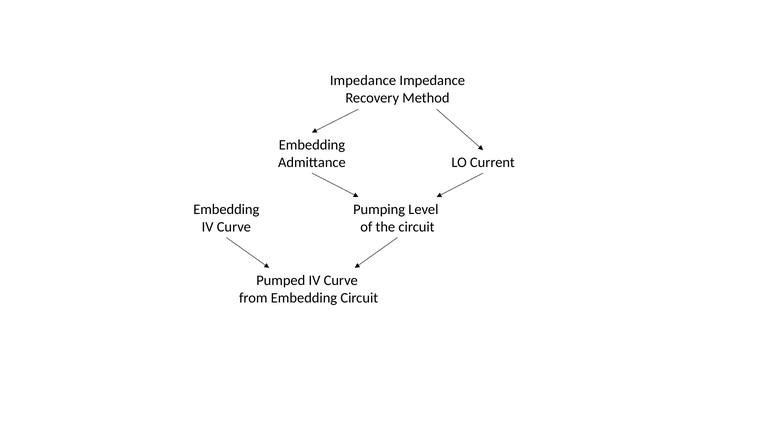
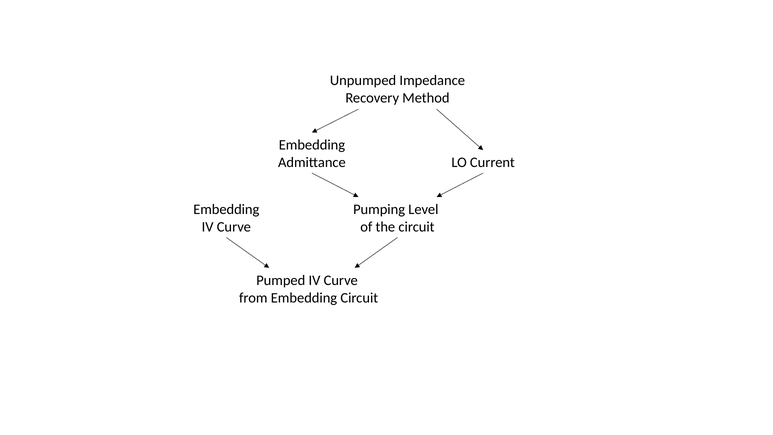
Impedance: Impedance -> Unpumped (363, 81)
